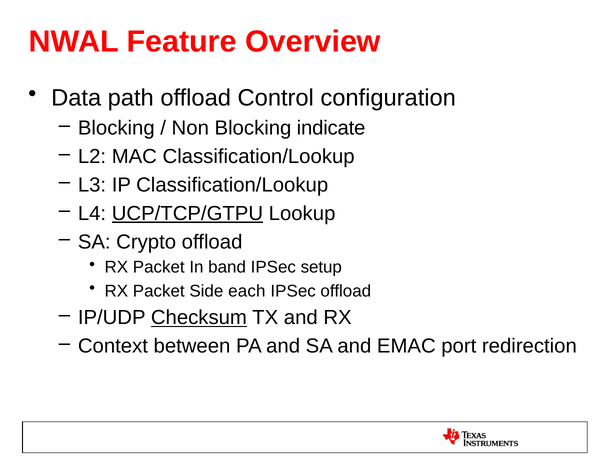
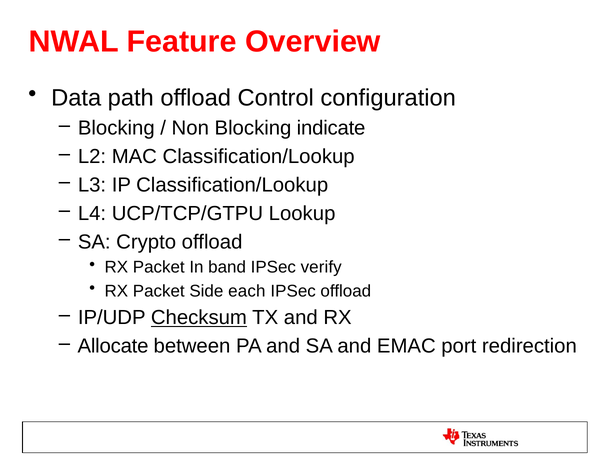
UCP/TCP/GTPU underline: present -> none (187, 214)
setup: setup -> verify (321, 268)
Context: Context -> Allocate (113, 347)
